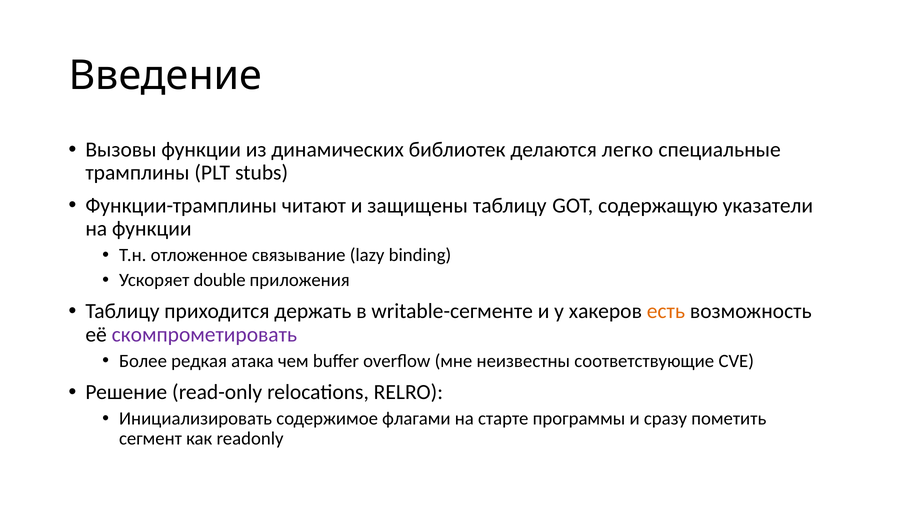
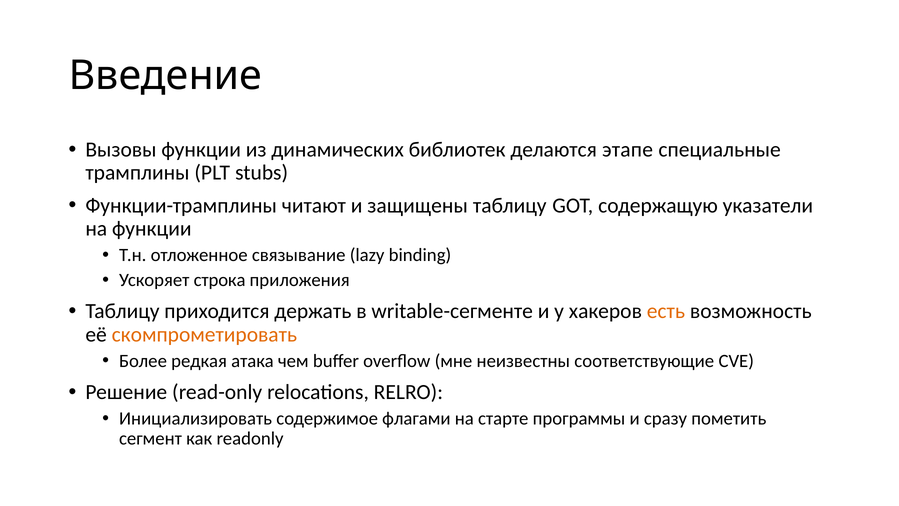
легко: легко -> этапе (628, 149)
double: double -> строка (220, 280)
скомпрометировать colour: purple -> orange (204, 334)
